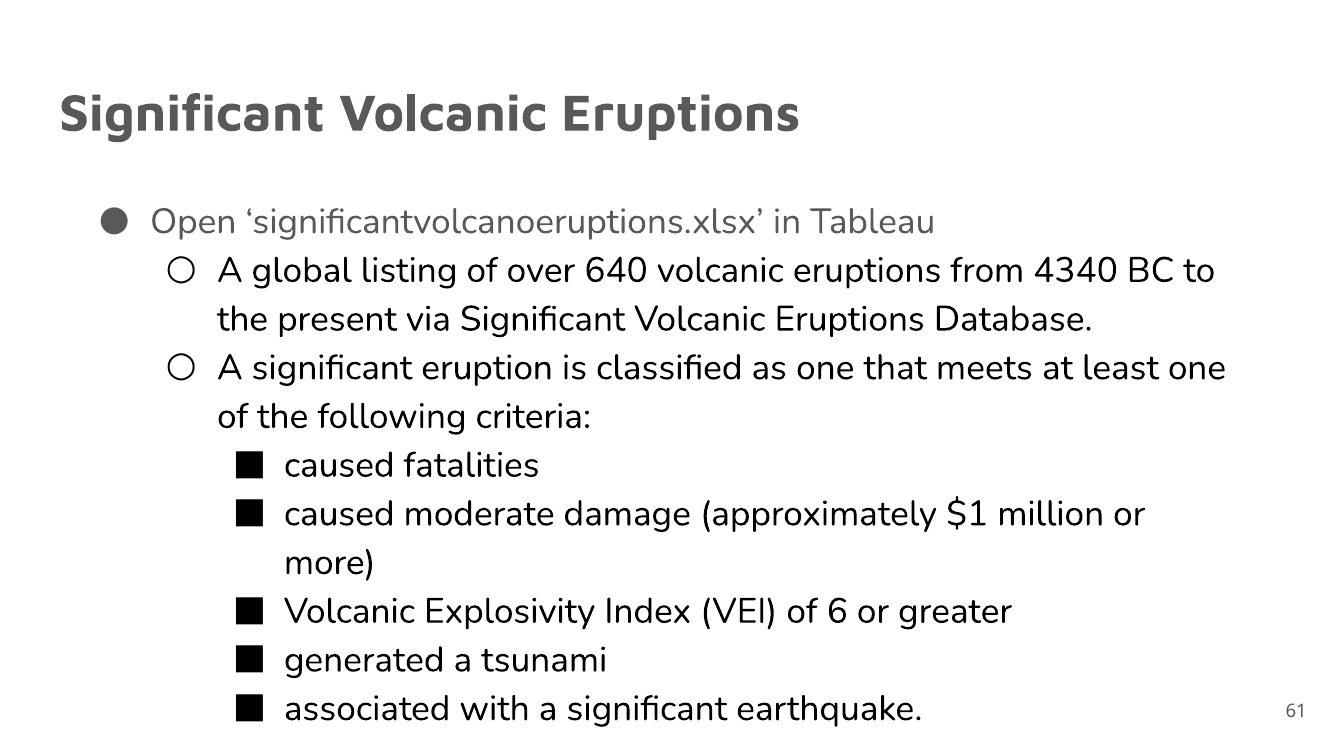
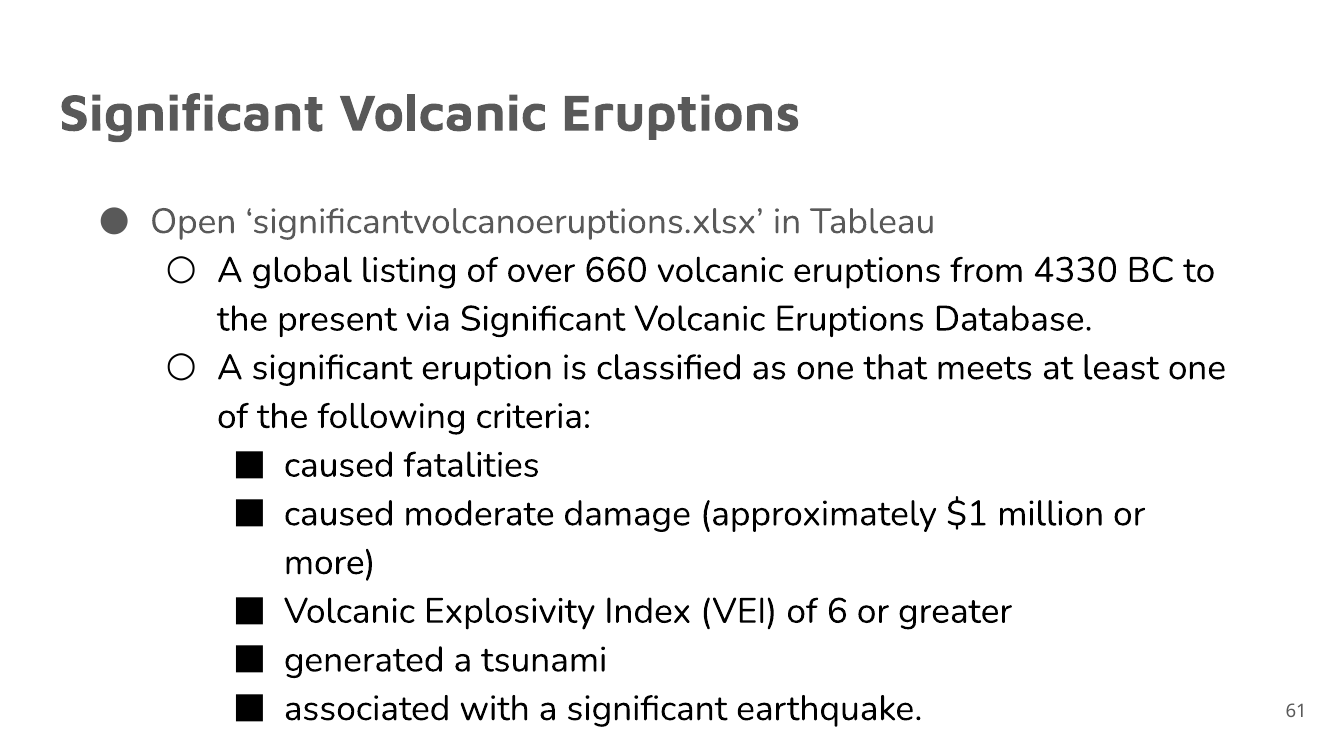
640: 640 -> 660 (616, 270)
4340: 4340 -> 4330 (1076, 270)
